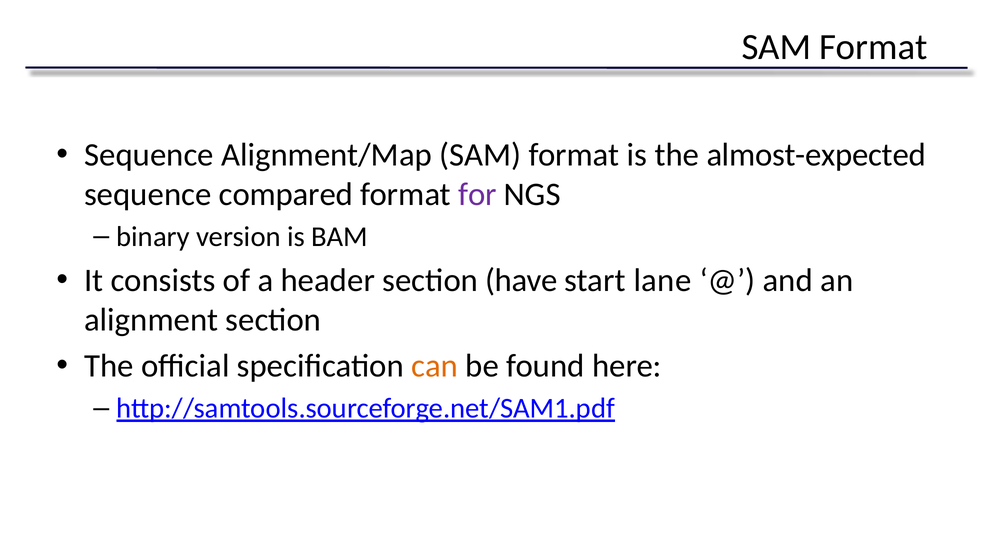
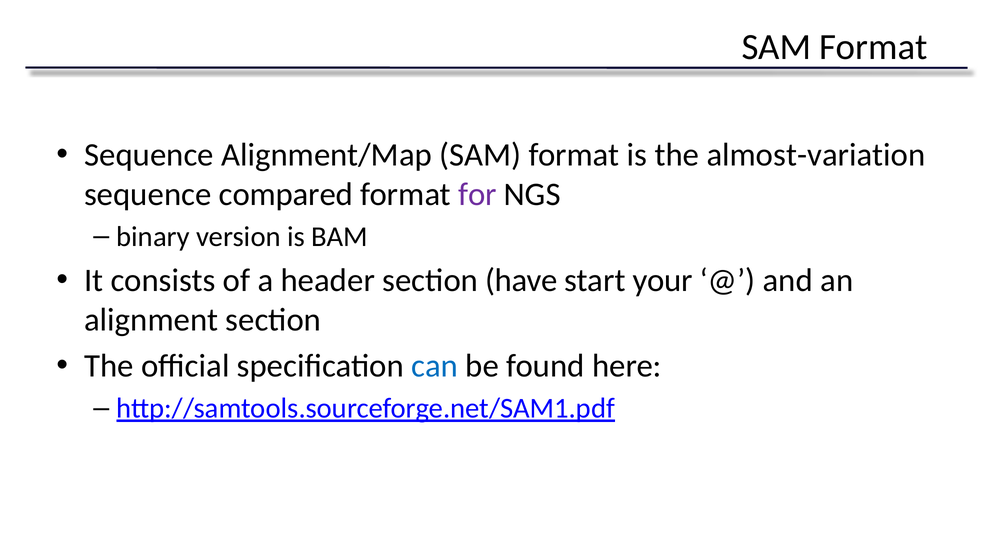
almost-expected: almost-expected -> almost-variation (816, 155)
lane: lane -> your (663, 280)
can colour: orange -> blue (435, 366)
